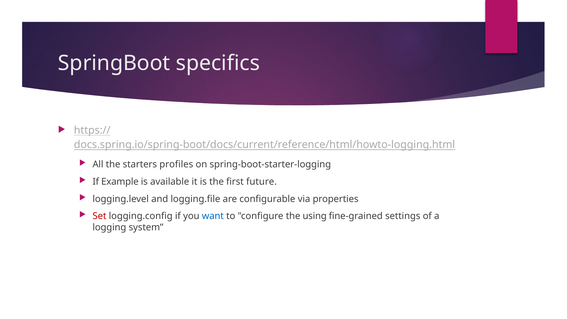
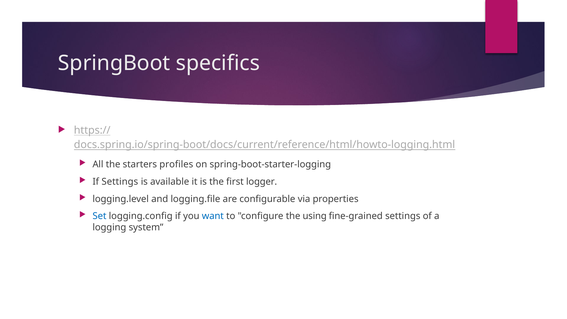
If Example: Example -> Settings (120, 182)
future: future -> logger (262, 182)
Set colour: red -> blue (99, 216)
